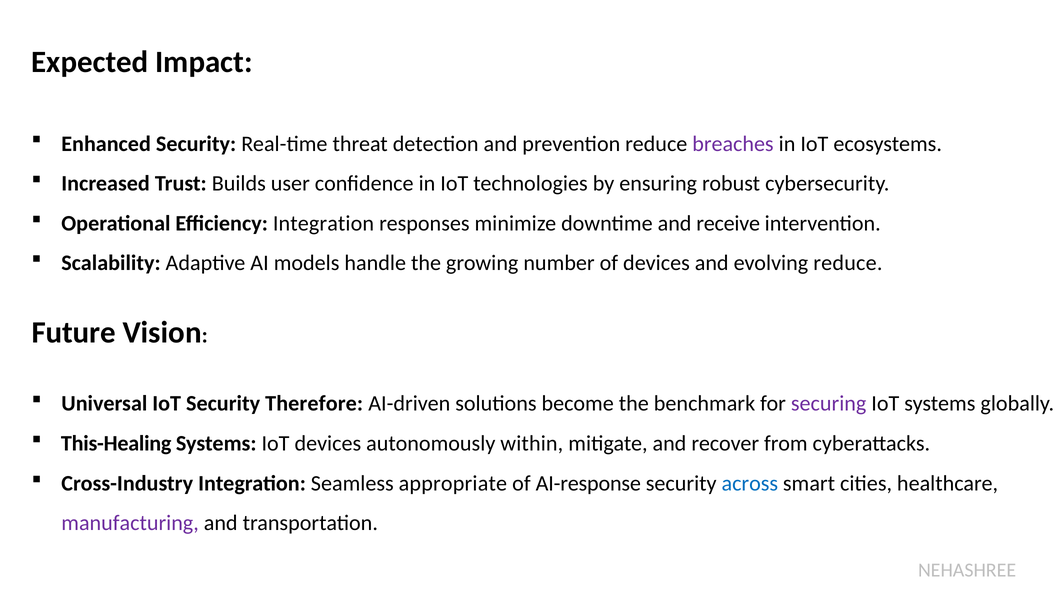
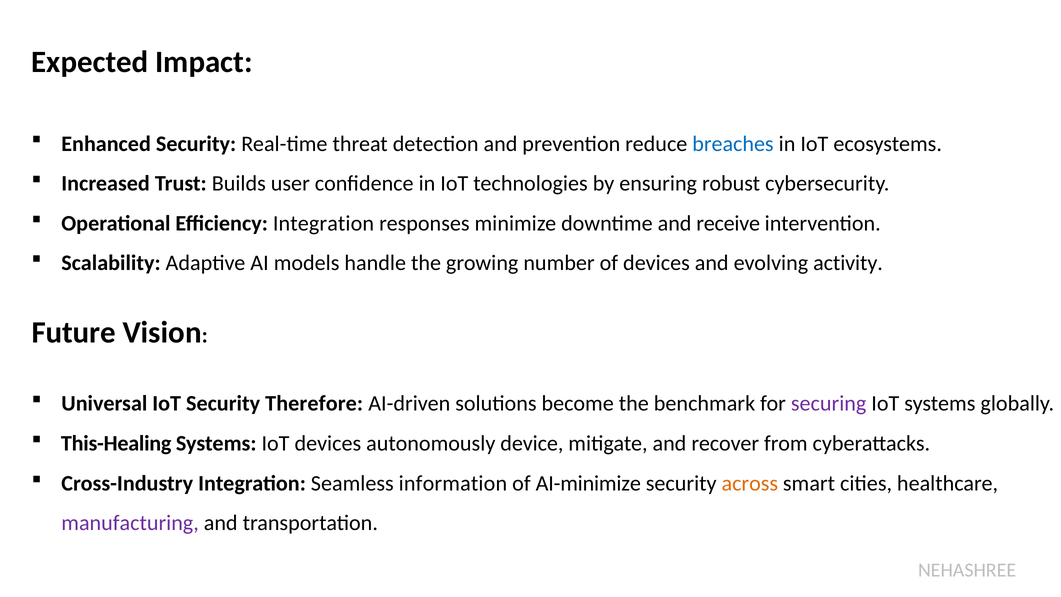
breaches colour: purple -> blue (733, 144)
evolving reduce: reduce -> activity (848, 263)
within: within -> device (532, 443)
appropriate: appropriate -> information (453, 483)
AI-response: AI-response -> AI-minimize (588, 483)
across colour: blue -> orange (750, 483)
